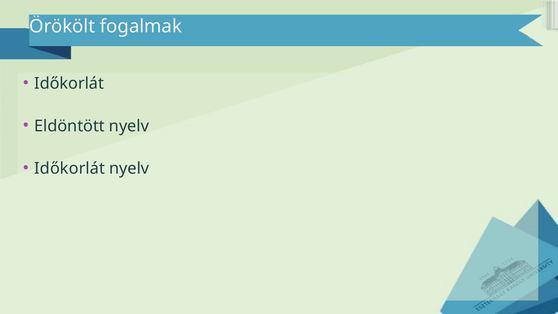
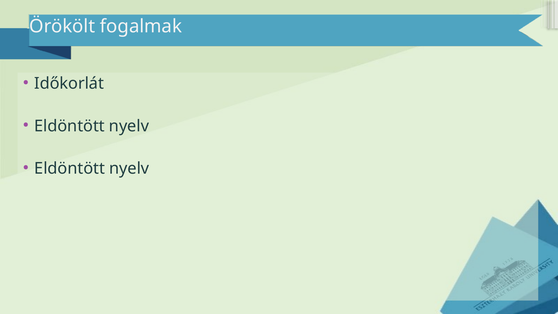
Időkorlát: Időkorlát -> Eldöntött (70, 169)
